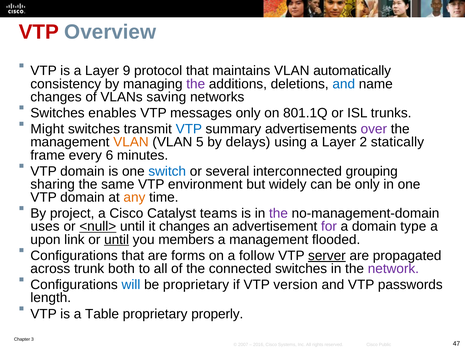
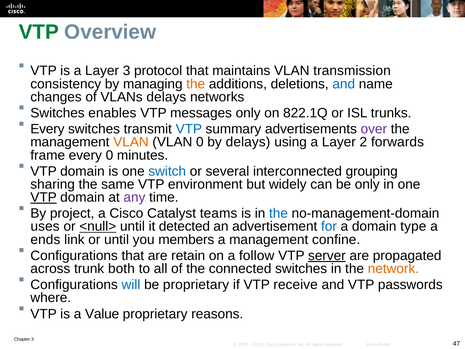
VTP colour: red -> green (39, 32)
Layer 9: 9 -> 3 (127, 71)
automatically: automatically -> transmission (352, 71)
the colour: purple -> orange (196, 84)
VLANs saving: saving -> delays (166, 97)
801.1Q: 801.1Q -> 822.1Q (305, 113)
Might: Might -> Every (47, 129)
VLAN 5: 5 -> 0 (200, 142)
statically: statically -> forwards (397, 142)
every 6: 6 -> 0 (109, 155)
VTP underline: none -> present (44, 197)
any colour: orange -> purple (134, 197)
the colour: purple -> blue (278, 213)
it changes: changes -> detected (184, 226)
for colour: purple -> blue (329, 226)
upon: upon -> ends (45, 239)
until underline: present -> none (117, 239)
flooded: flooded -> confine (336, 239)
forms: forms -> retain (188, 255)
network colour: purple -> orange (393, 269)
version: version -> receive (296, 285)
length: length -> where (51, 298)
Table: Table -> Value (102, 314)
properly: properly -> reasons (217, 314)
